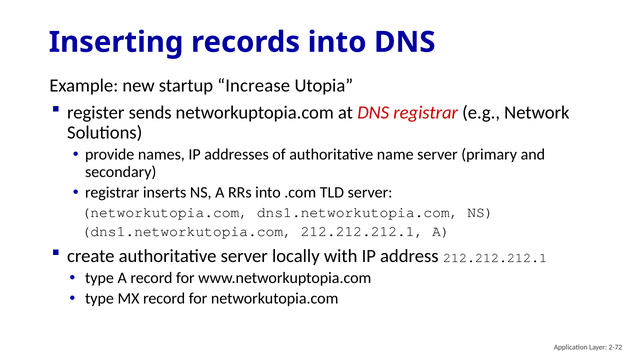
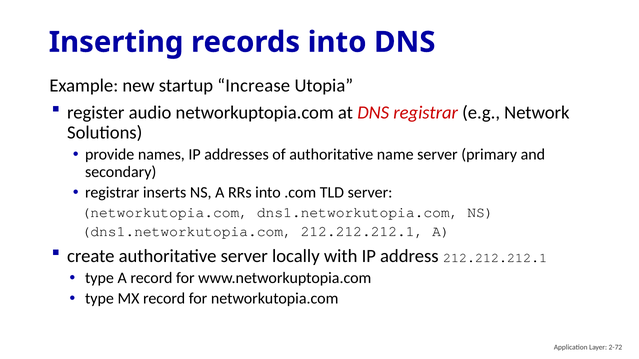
sends: sends -> audio (150, 113)
